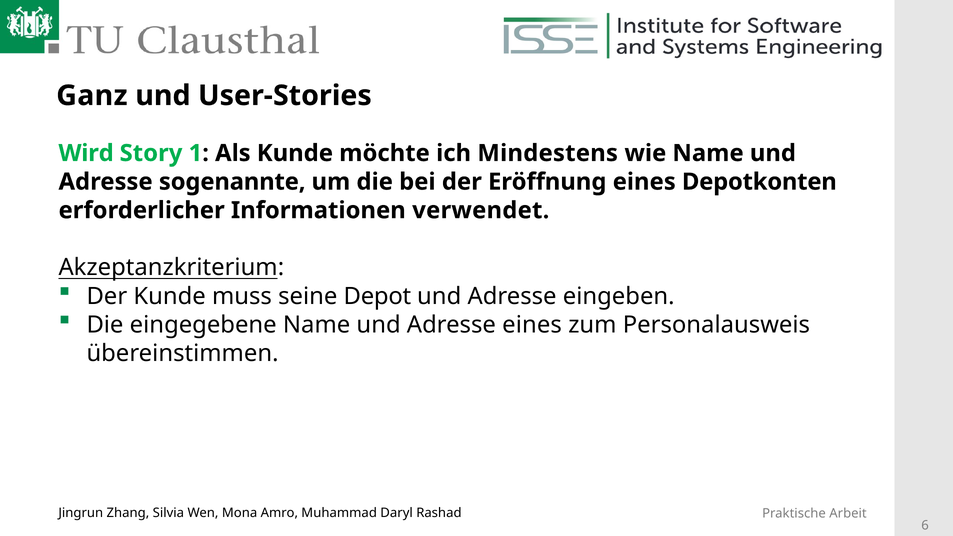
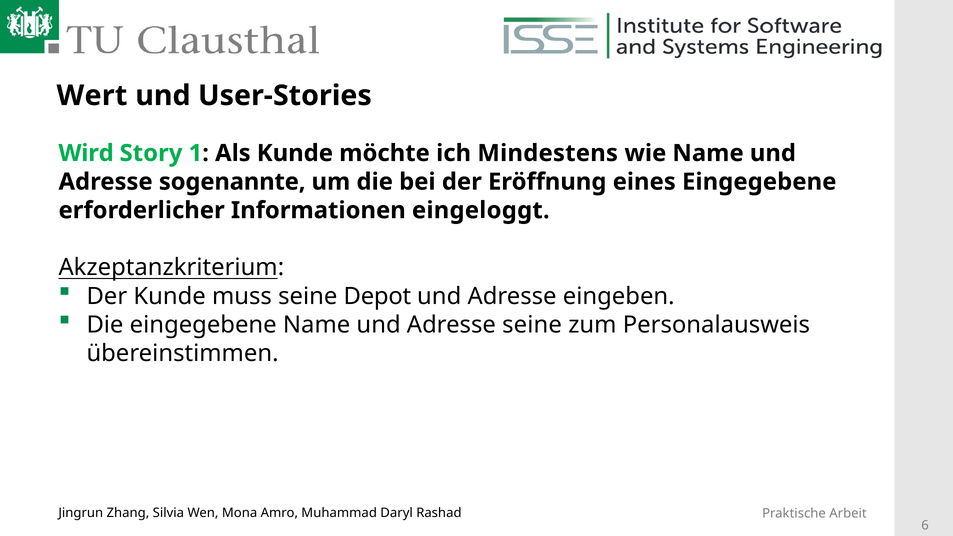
Ganz: Ganz -> Wert (92, 96)
eines Depotkonten: Depotkonten -> Eingegebene (759, 182)
verwendet: verwendet -> eingeloggt (481, 210)
Adresse eines: eines -> seine (532, 325)
